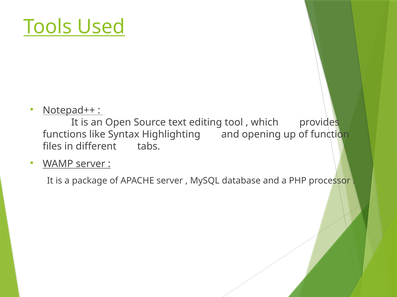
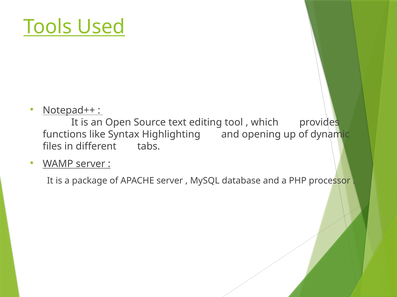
function: function -> dynamic (330, 135)
